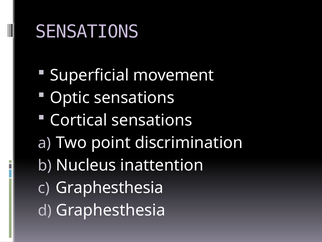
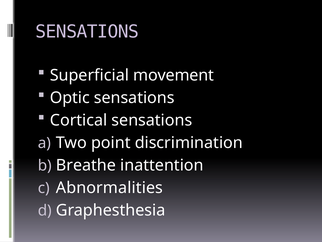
Nucleus: Nucleus -> Breathe (86, 165)
Graphesthesia: Graphesthesia -> Abnormalities (109, 187)
